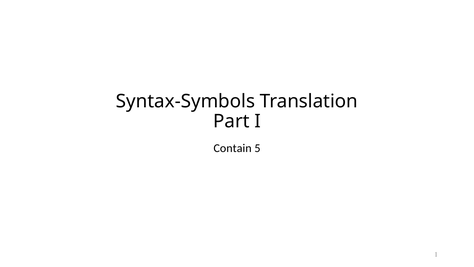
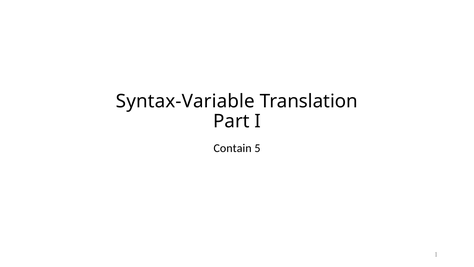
Syntax-Symbols: Syntax-Symbols -> Syntax-Variable (185, 101)
